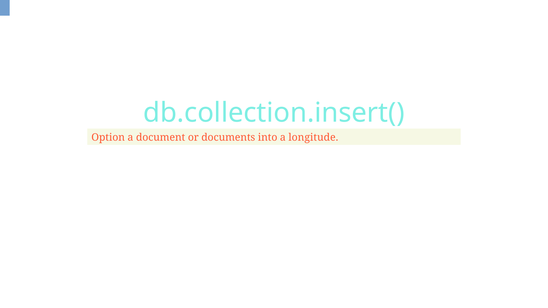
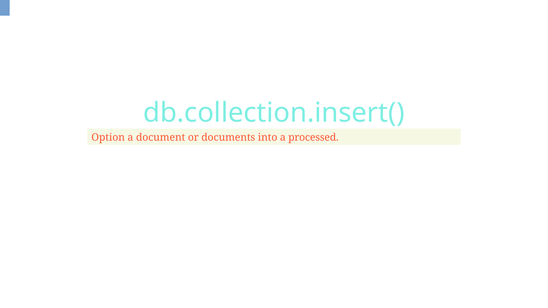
longitude: longitude -> processed (313, 138)
